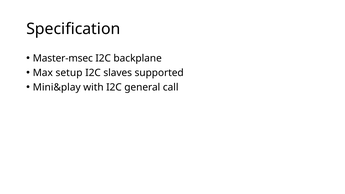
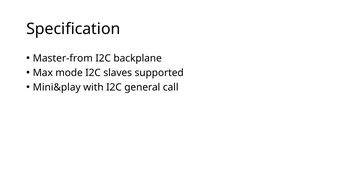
Master-msec: Master-msec -> Master-from (63, 58)
setup: setup -> mode (69, 73)
